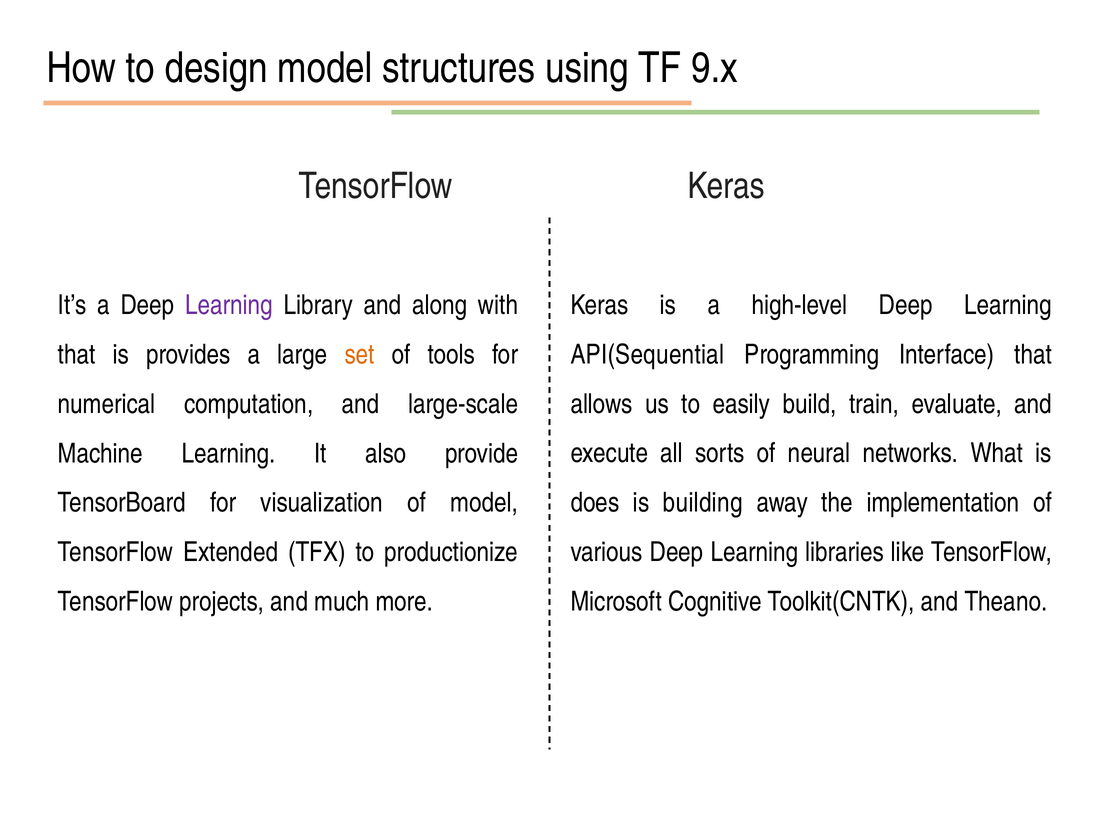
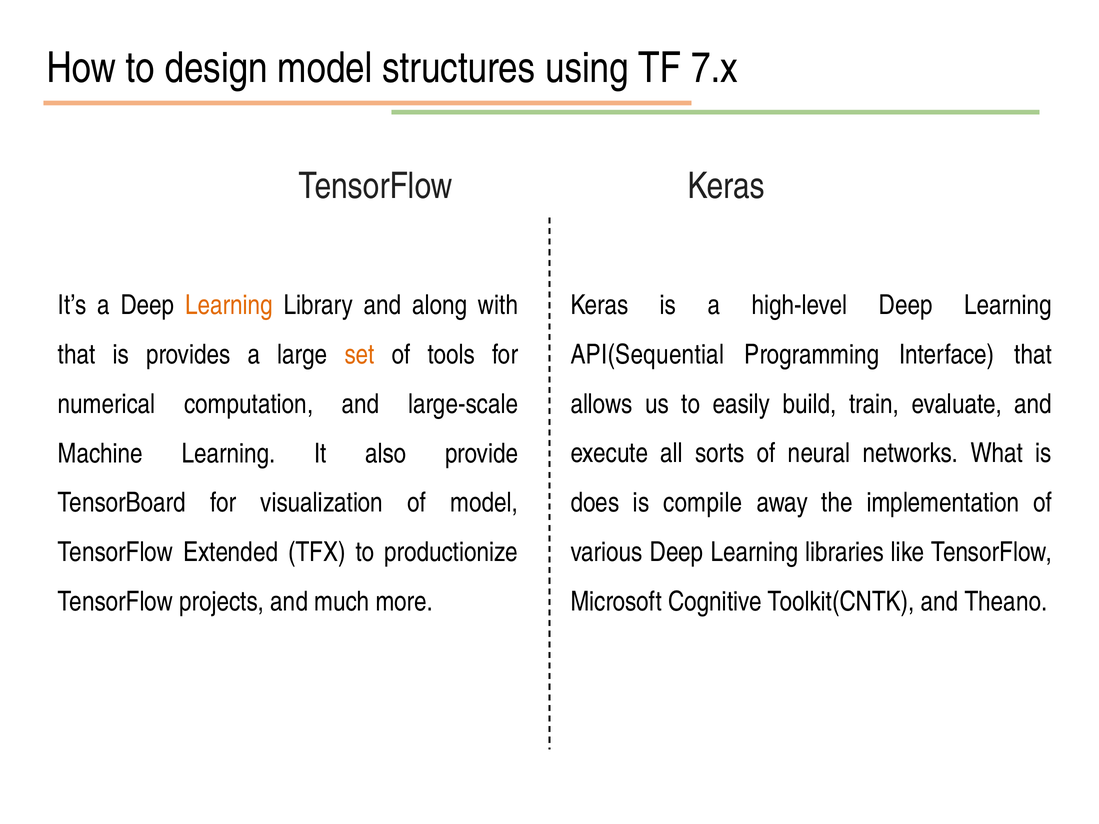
9.x: 9.x -> 7.x (714, 68)
Learning colour: purple -> orange (229, 305)
building: building -> compile (703, 503)
